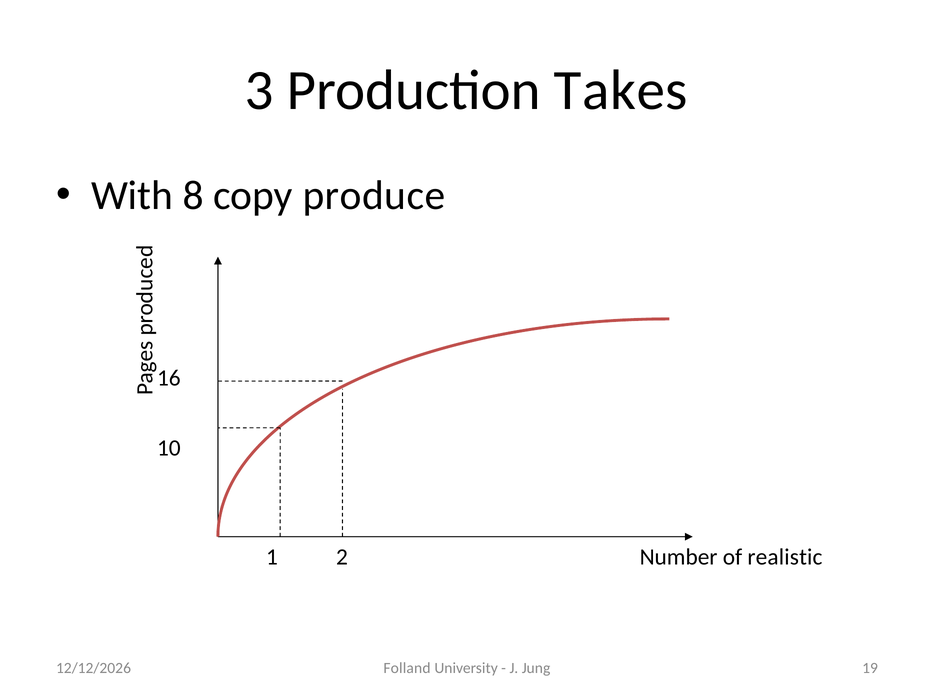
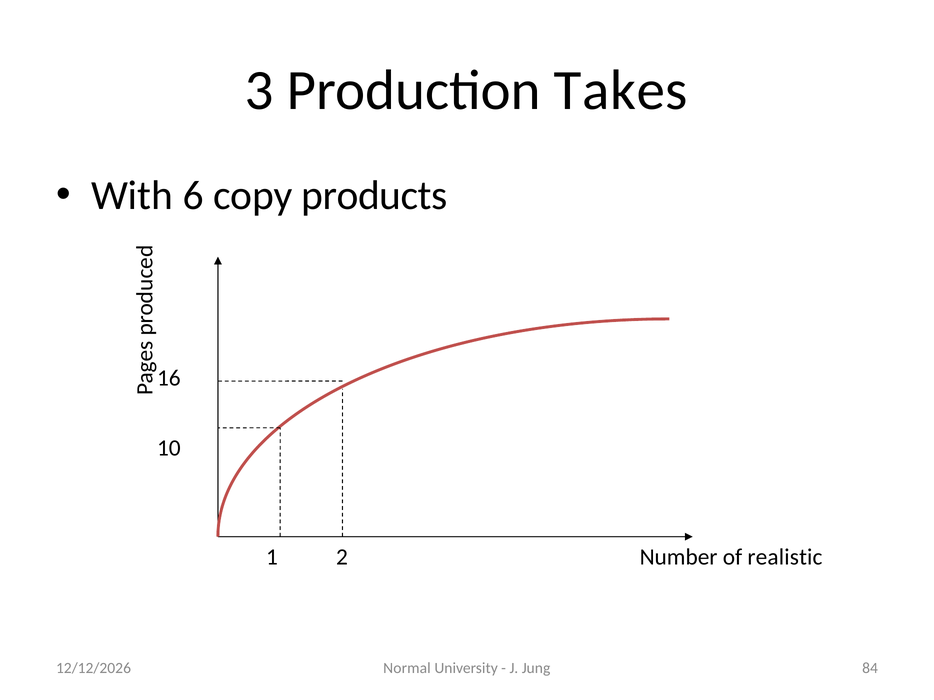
8: 8 -> 6 (193, 196)
produce: produce -> products (374, 196)
Folland: Folland -> Normal (407, 669)
19: 19 -> 84 (870, 669)
